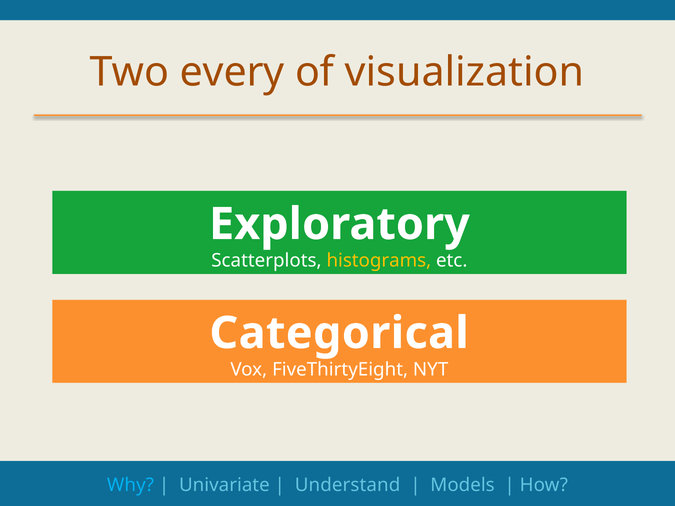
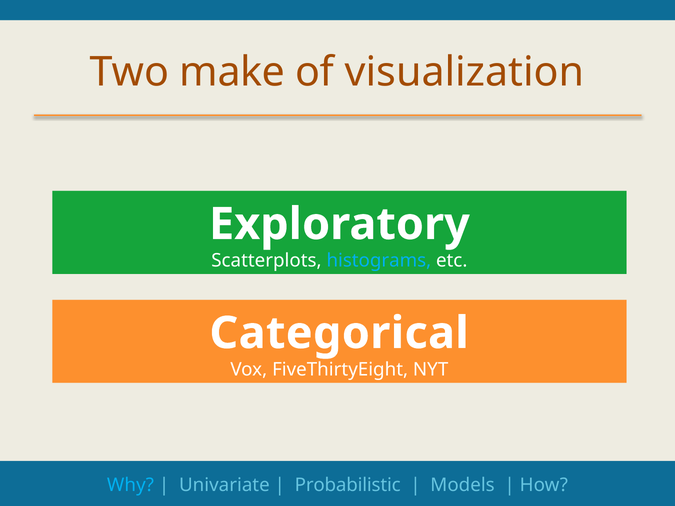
every: every -> make (232, 72)
histograms colour: yellow -> light blue (379, 261)
Understand: Understand -> Probabilistic (348, 485)
